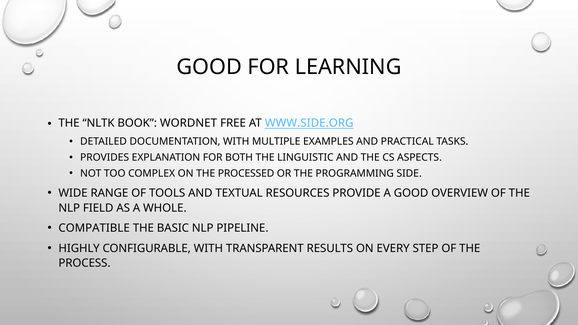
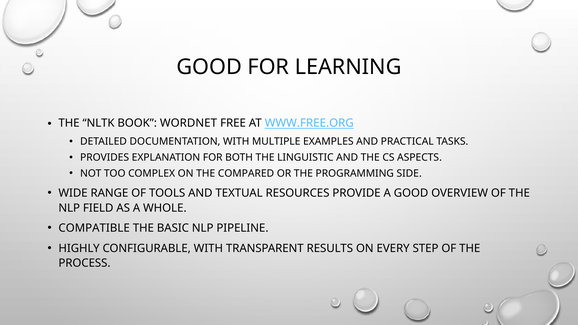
WWW.SIDE.ORG: WWW.SIDE.ORG -> WWW.FREE.ORG (309, 123)
PROCESSED: PROCESSED -> COMPARED (246, 174)
